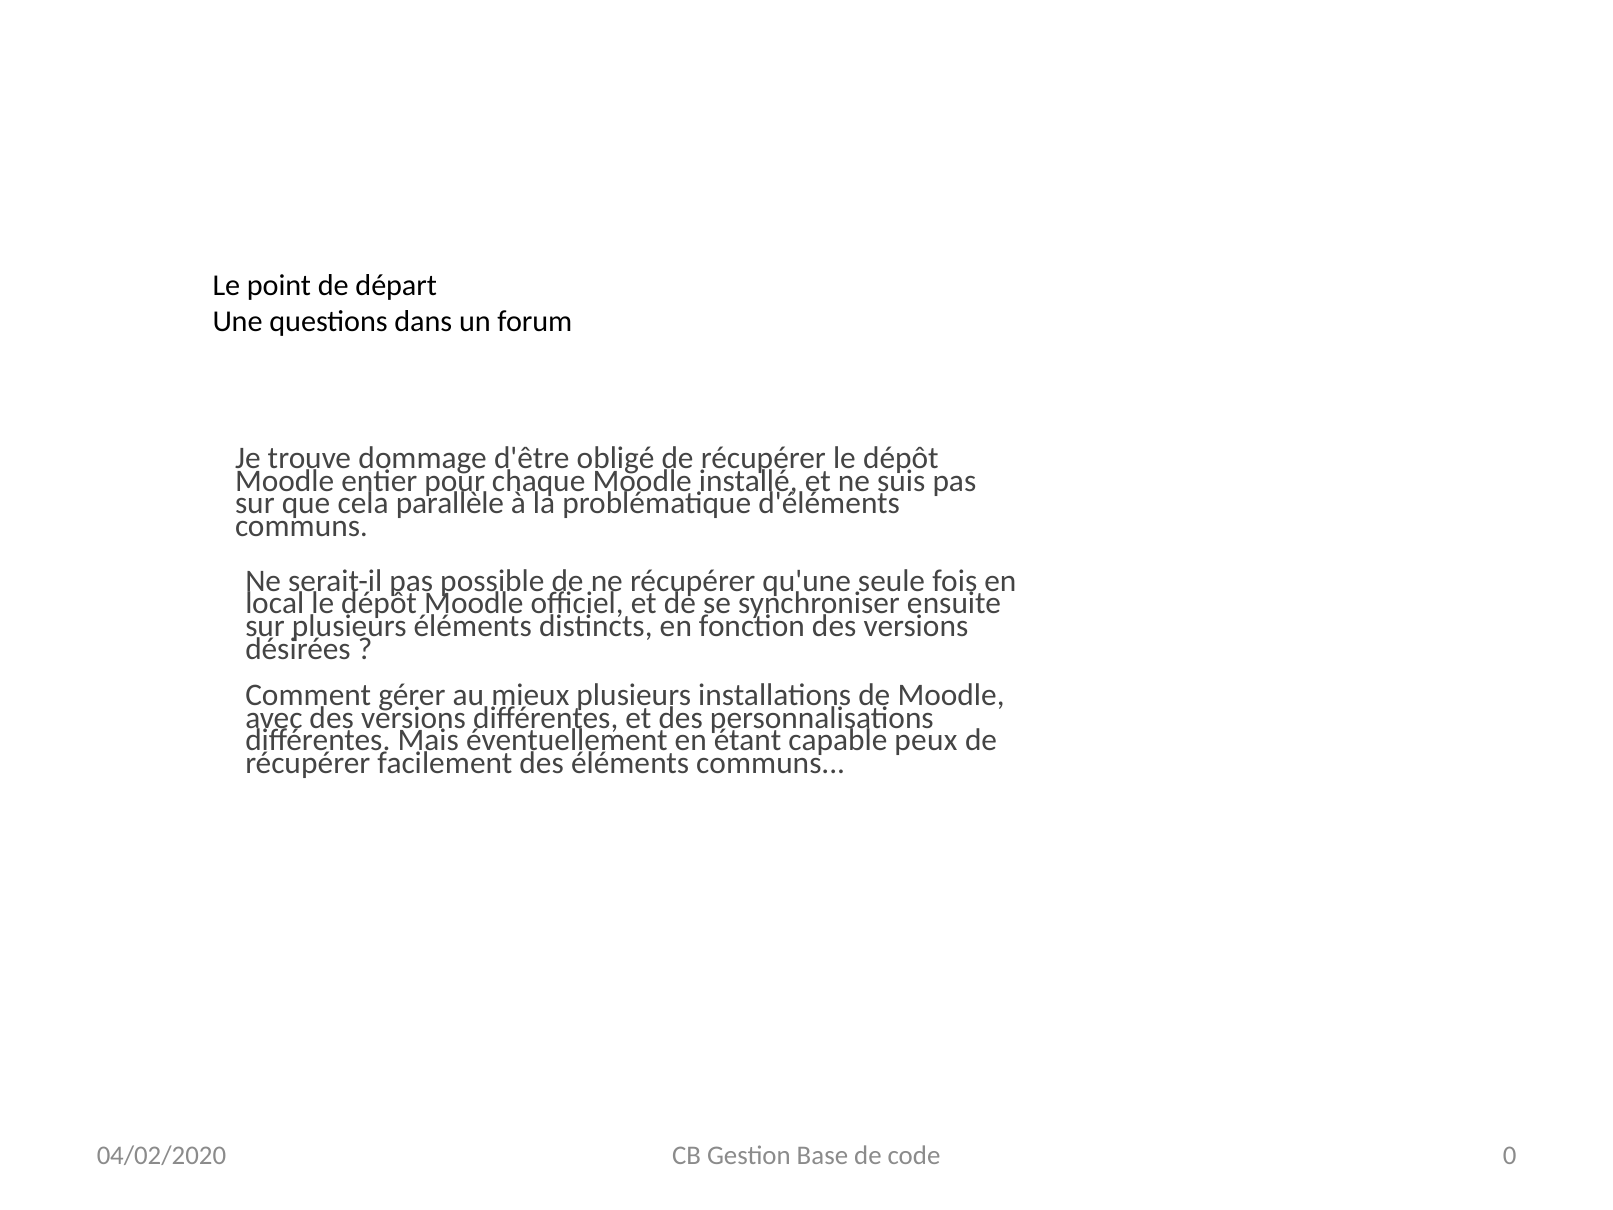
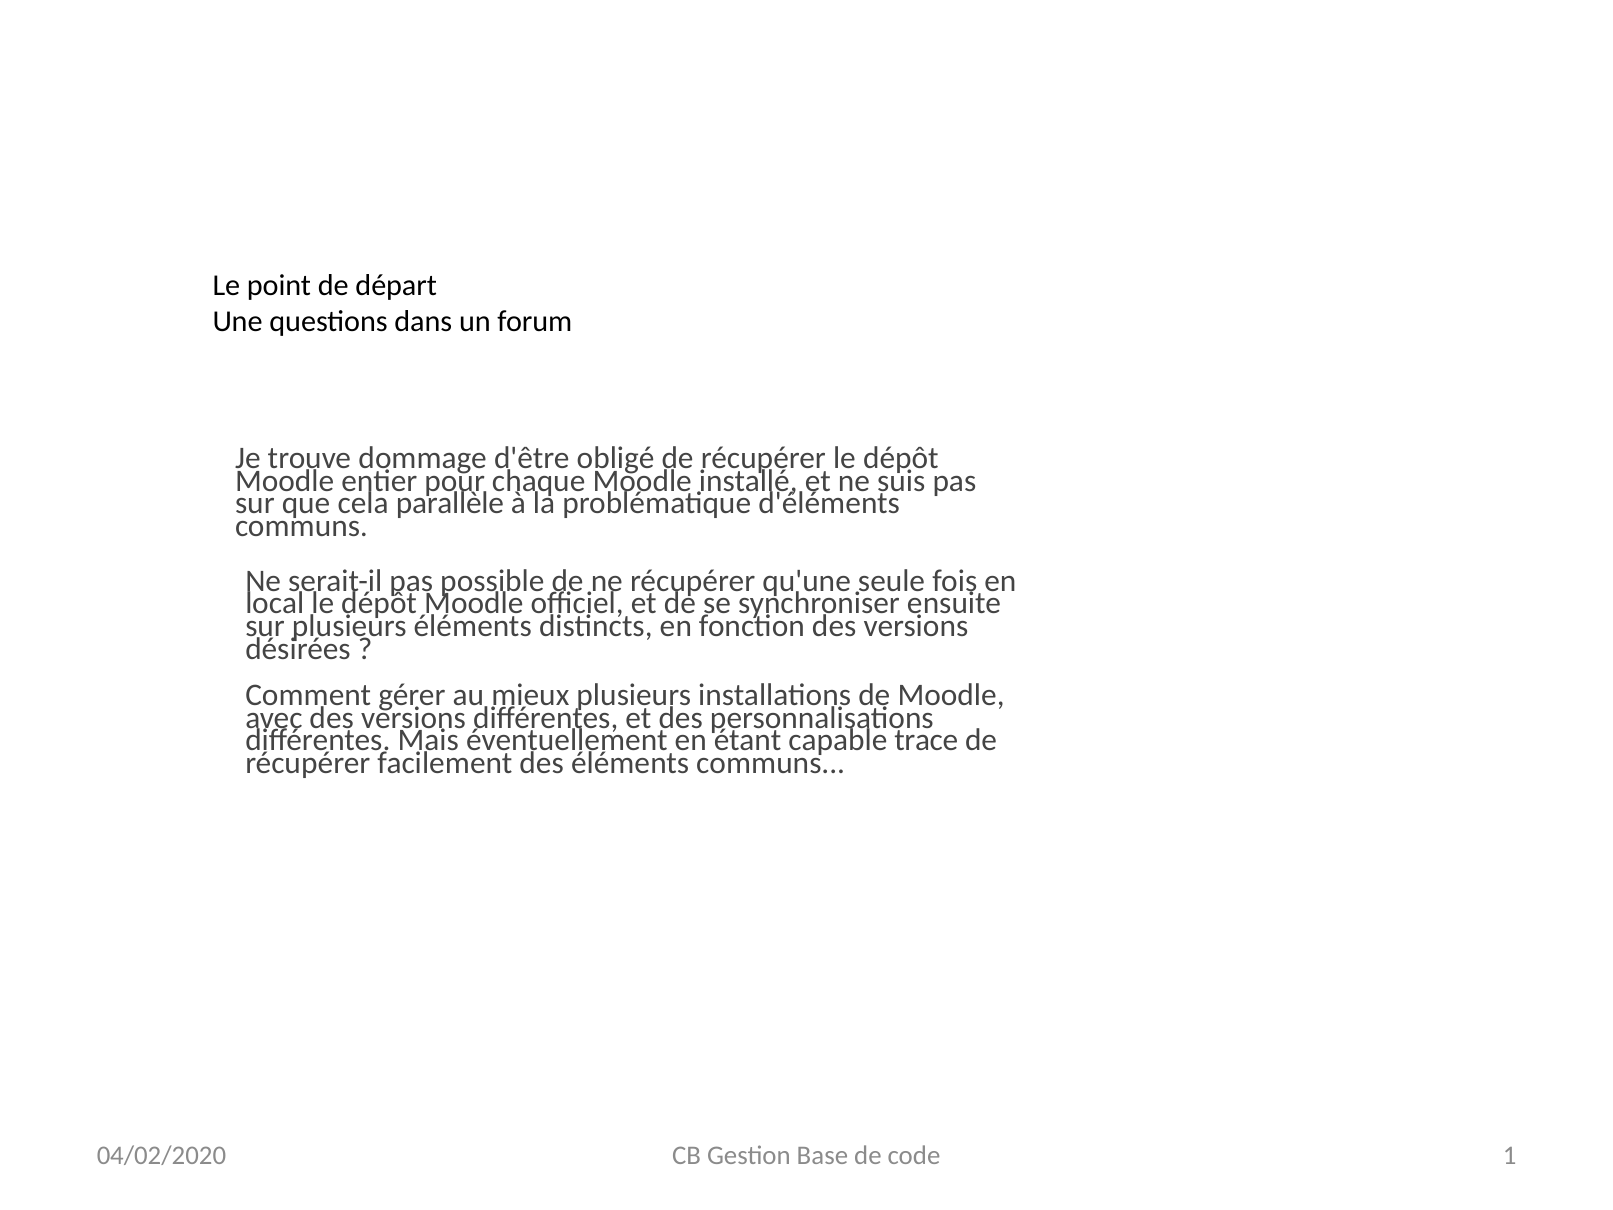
peux: peux -> trace (926, 740)
0: 0 -> 1 (1510, 1155)
